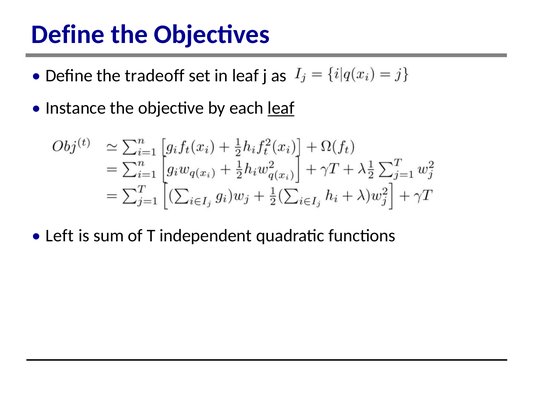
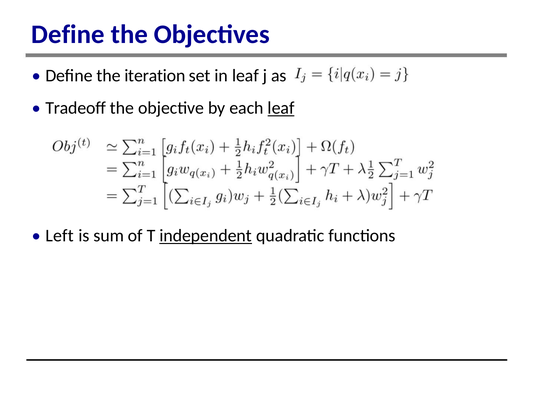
tradeoff: tradeoff -> iteration (155, 76)
Instance: Instance -> Tradeoff (76, 108)
independent underline: none -> present (206, 236)
